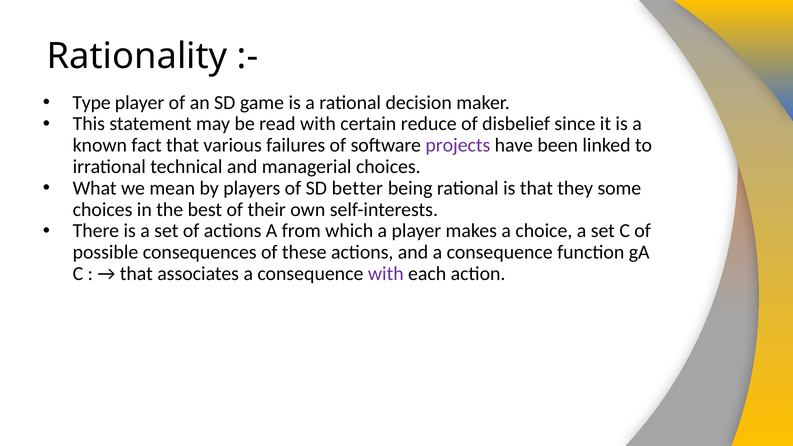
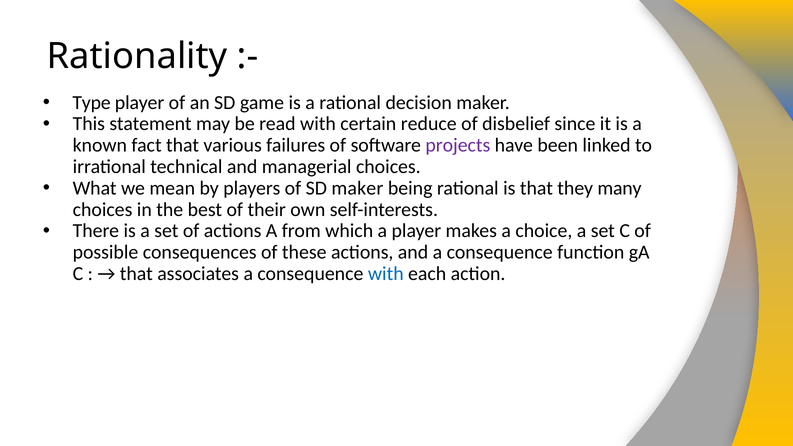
SD better: better -> maker (357, 188)
some: some -> many (619, 188)
with colour: purple -> blue (386, 274)
